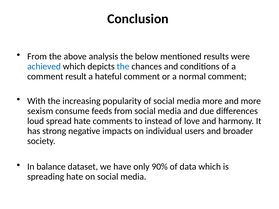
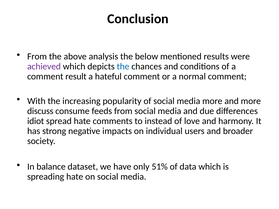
achieved colour: blue -> purple (44, 66)
sexism: sexism -> discuss (40, 111)
loud: loud -> idiot (36, 121)
90%: 90% -> 51% (160, 167)
